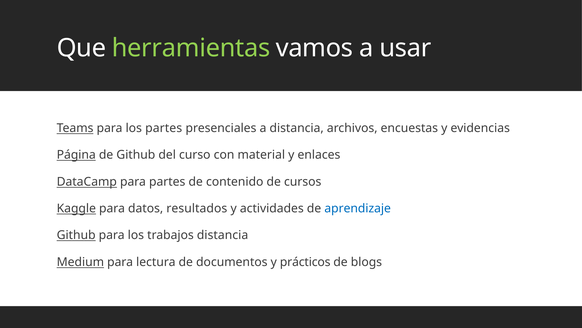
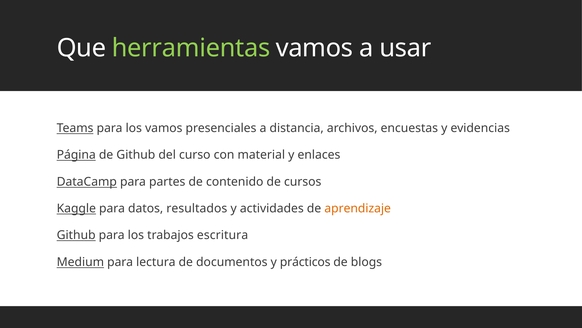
los partes: partes -> vamos (164, 128)
aprendizaje colour: blue -> orange (358, 208)
trabajos distancia: distancia -> escritura (223, 235)
